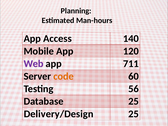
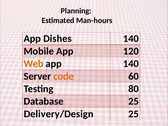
Access: Access -> Dishes (57, 39)
Web colour: purple -> orange (34, 64)
app 711: 711 -> 140 (131, 64)
56: 56 -> 80 (134, 89)
